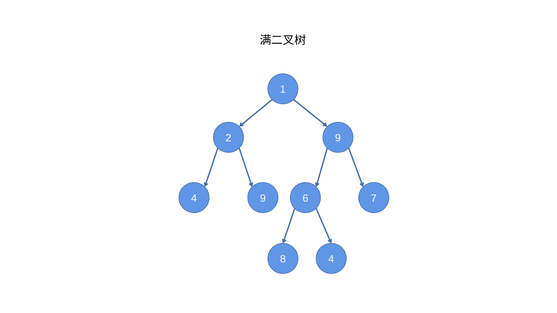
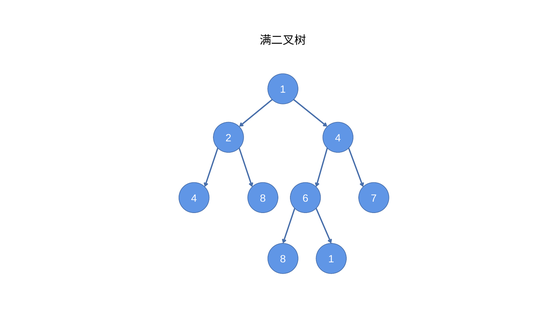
2 9: 9 -> 4 (338, 138)
4 9: 9 -> 8 (263, 199)
8 4: 4 -> 1 (331, 259)
